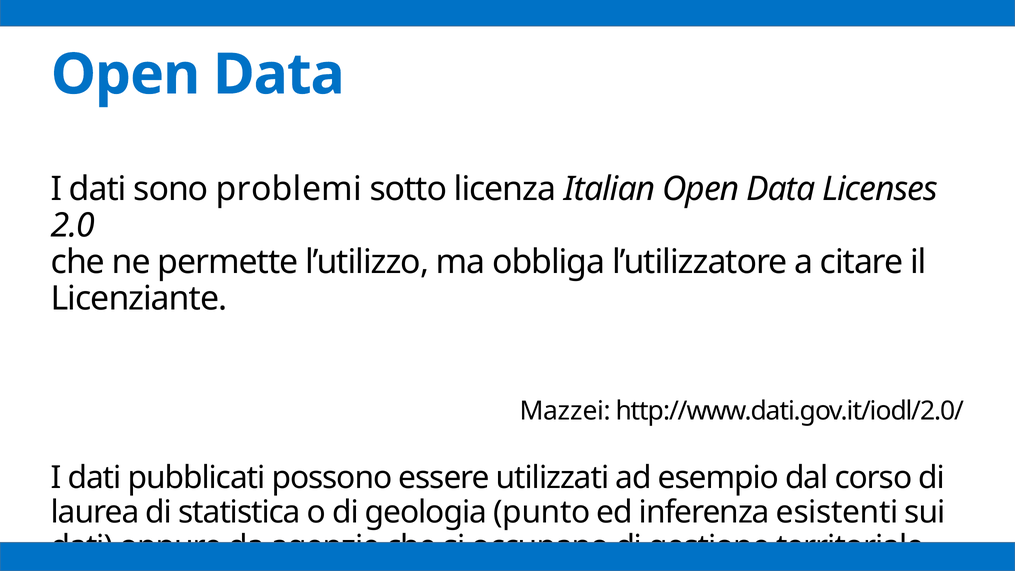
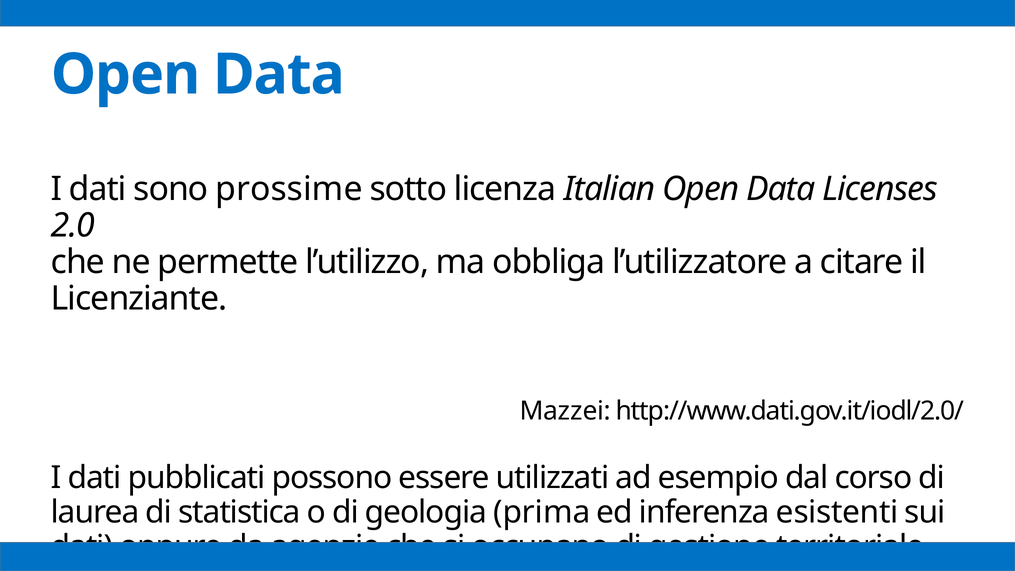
problemi: problemi -> prossime (289, 189)
punto: punto -> prima (542, 512)
